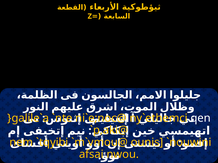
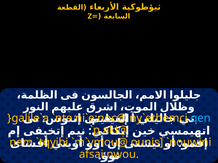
qen colour: white -> light blue (201, 118)
